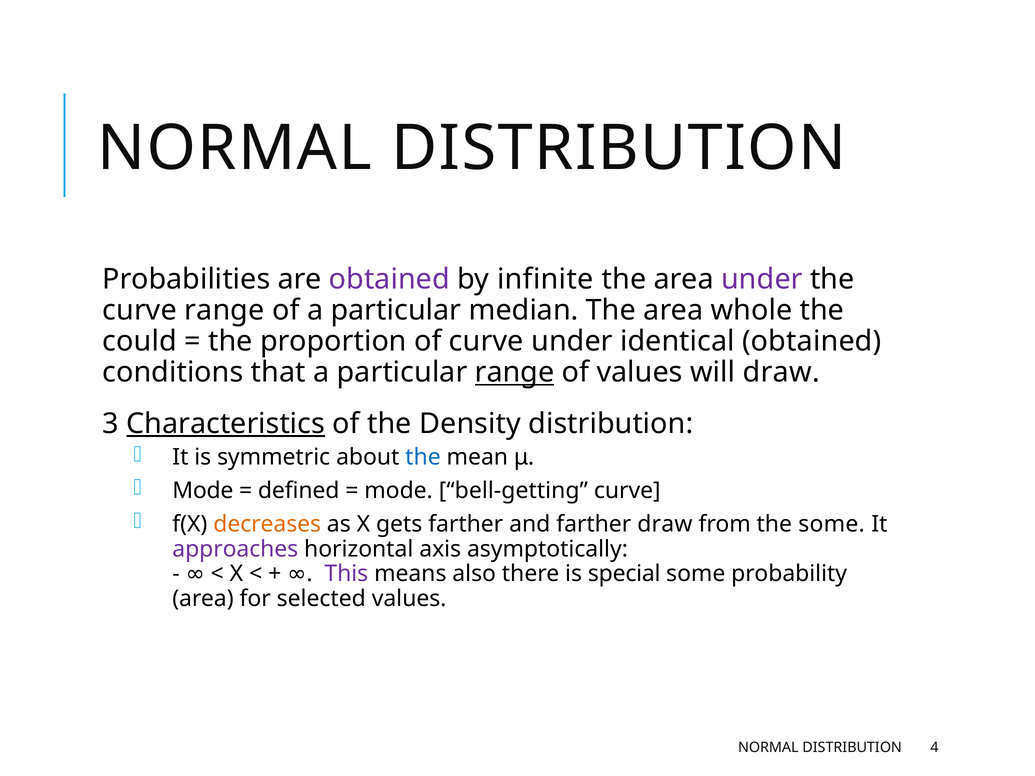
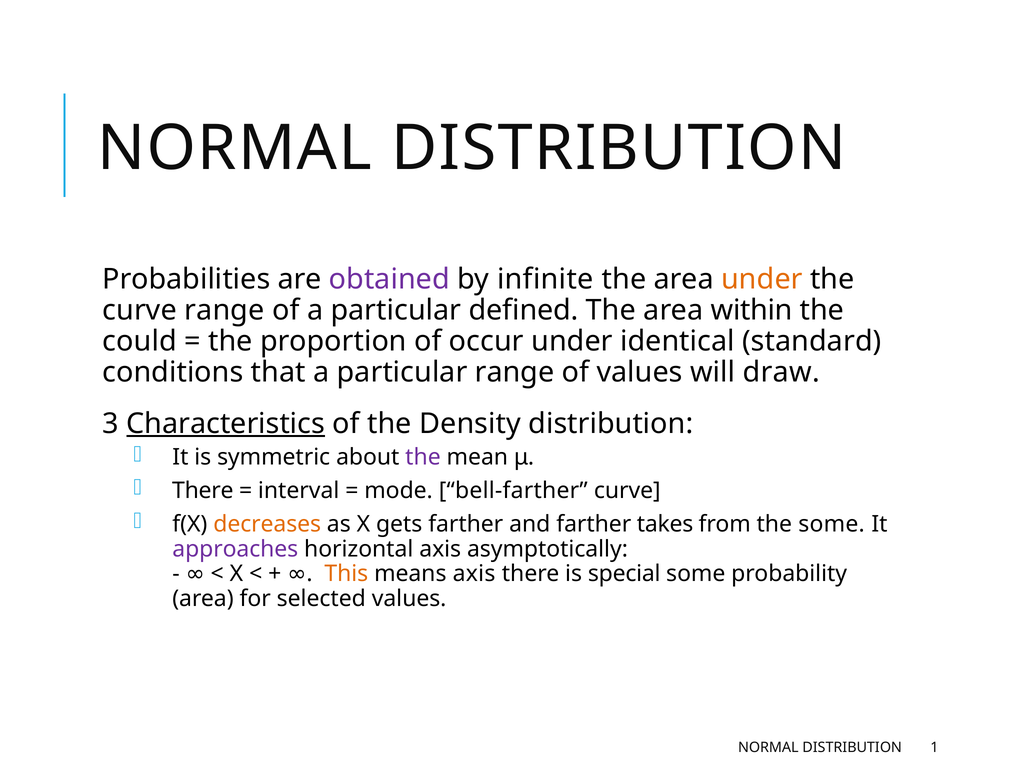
under colour: purple -> orange (762, 279)
median: median -> defined (524, 310)
whole: whole -> within (752, 310)
of curve: curve -> occur (486, 342)
identical obtained: obtained -> standard (812, 342)
range underline: present -> none (515, 373)
the colour: blue -> purple (423, 458)
Mode: Mode -> There (203, 491)
defined: defined -> interval (299, 491)
bell-getting: bell-getting -> bell-farther (513, 491)
farther draw: draw -> takes (665, 524)
This colour: purple -> orange (346, 574)
means also: also -> axis (474, 574)
4: 4 -> 1 (934, 748)
